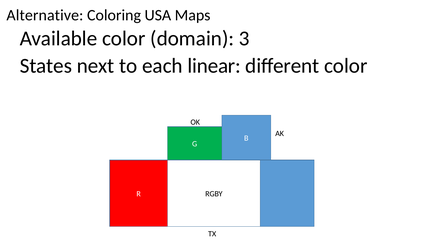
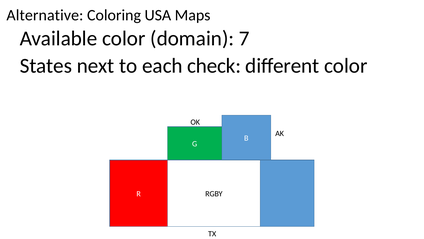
3: 3 -> 7 (244, 38)
linear: linear -> check (214, 66)
